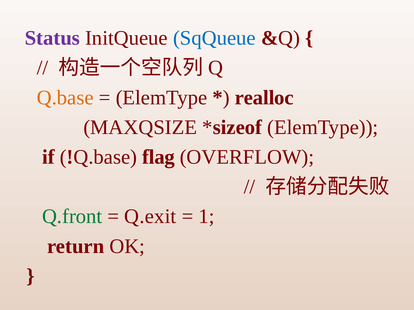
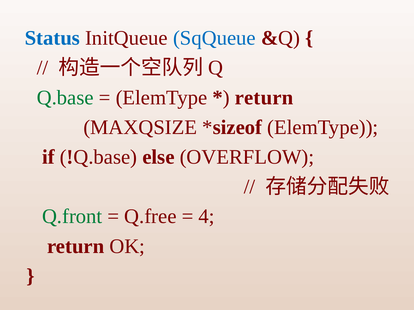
Status colour: purple -> blue (52, 38)
Q.base colour: orange -> green (65, 98)
realloc: realloc -> return (264, 98)
flag: flag -> else (158, 157)
Q.exit: Q.exit -> Q.free (150, 217)
1: 1 -> 4 (207, 217)
